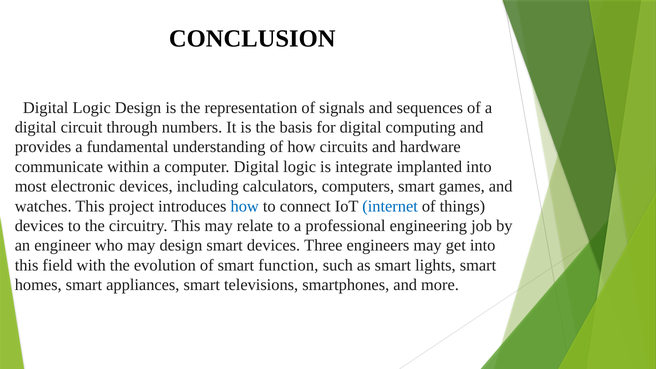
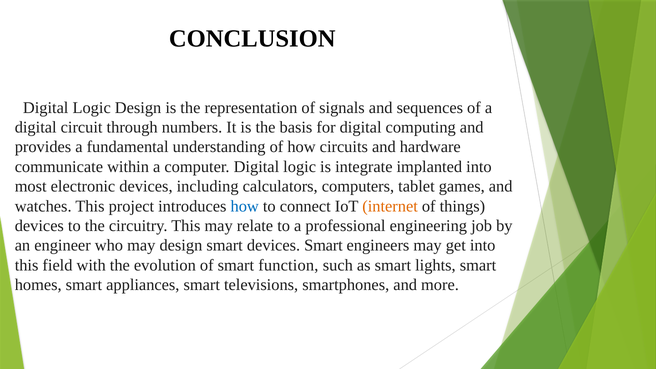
computers smart: smart -> tablet (416, 186)
internet colour: blue -> orange (390, 206)
devices Three: Three -> Smart (323, 245)
